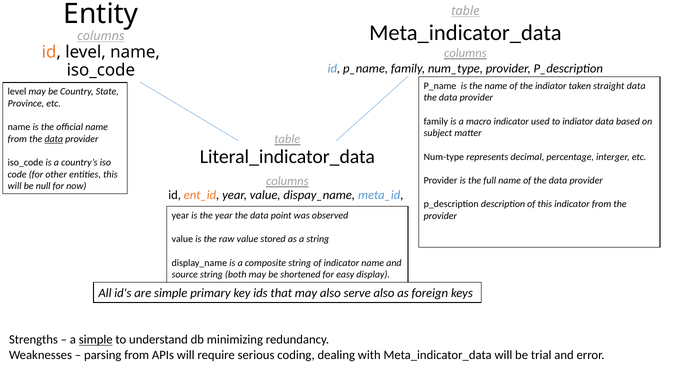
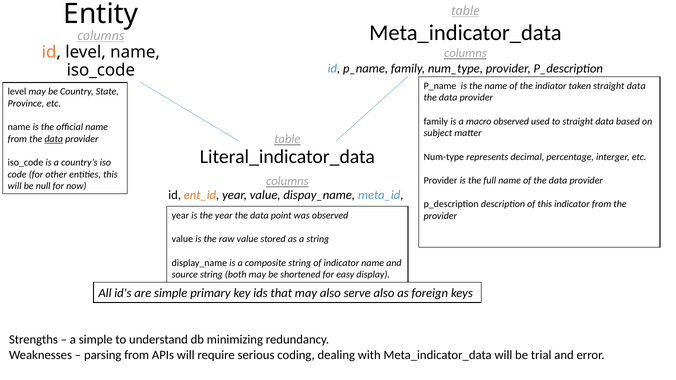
macro indicator: indicator -> observed (511, 121)
to indiator: indiator -> straight (578, 121)
simple underline: present -> none (96, 340)
